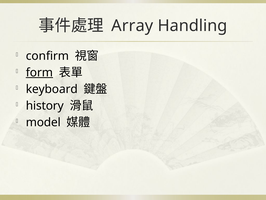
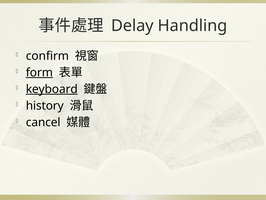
Array: Array -> Delay (132, 26)
keyboard underline: none -> present (52, 89)
model: model -> cancel (43, 122)
